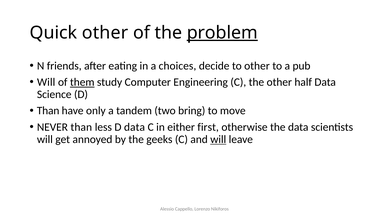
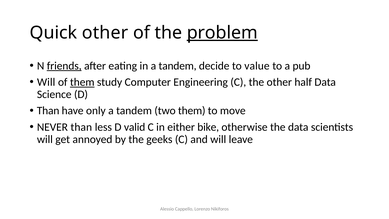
friends underline: none -> present (64, 66)
in a choices: choices -> tandem (178, 66)
to other: other -> value (257, 66)
two bring: bring -> them (192, 111)
D data: data -> valid (135, 127)
first: first -> bike (208, 127)
will underline: present -> none (218, 139)
